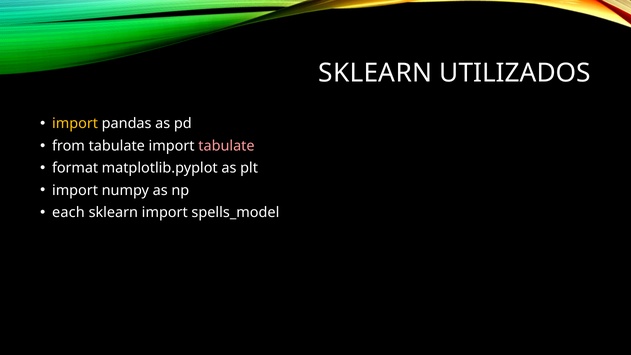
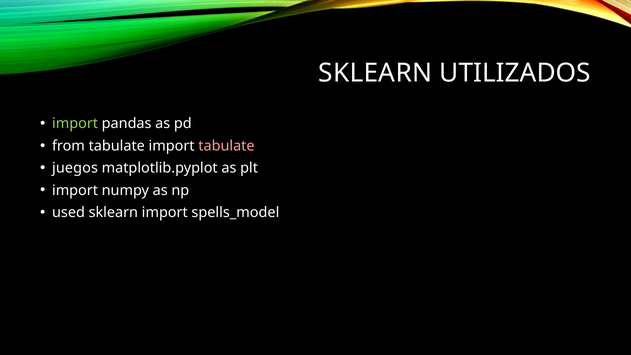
import colour: yellow -> light green (75, 124)
format: format -> juegos (75, 168)
each: each -> used (68, 212)
